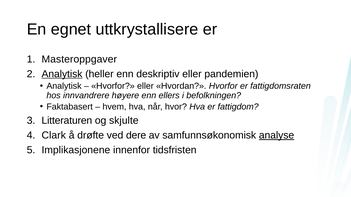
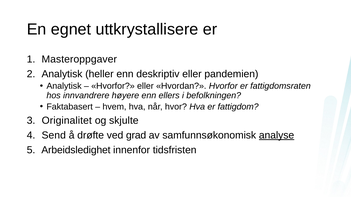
Analytisk underline: present -> none (62, 74)
Litteraturen: Litteraturen -> Originalitet (67, 121)
Clark: Clark -> Send (54, 136)
dere: dere -> grad (136, 136)
Implikasjonene: Implikasjonene -> Arbeidsledighet (76, 150)
